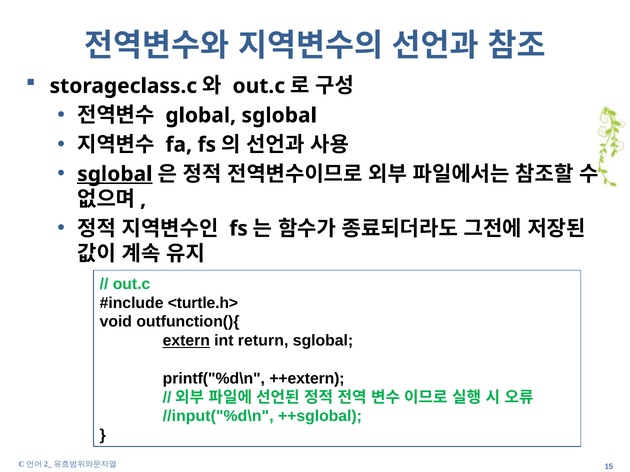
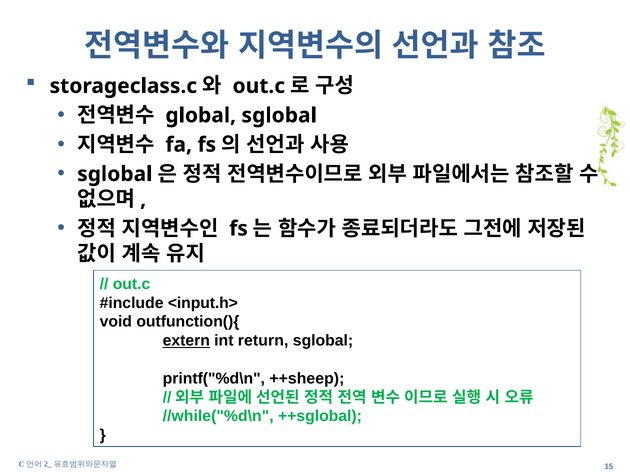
sglobal underline: present -> none (115, 174)
<turtle.h>: <turtle.h> -> <input.h> (203, 303)
++extern: ++extern -> ++sheep (307, 379)
//input("%d\n: //input("%d\n -> //while("%d\n (218, 417)
